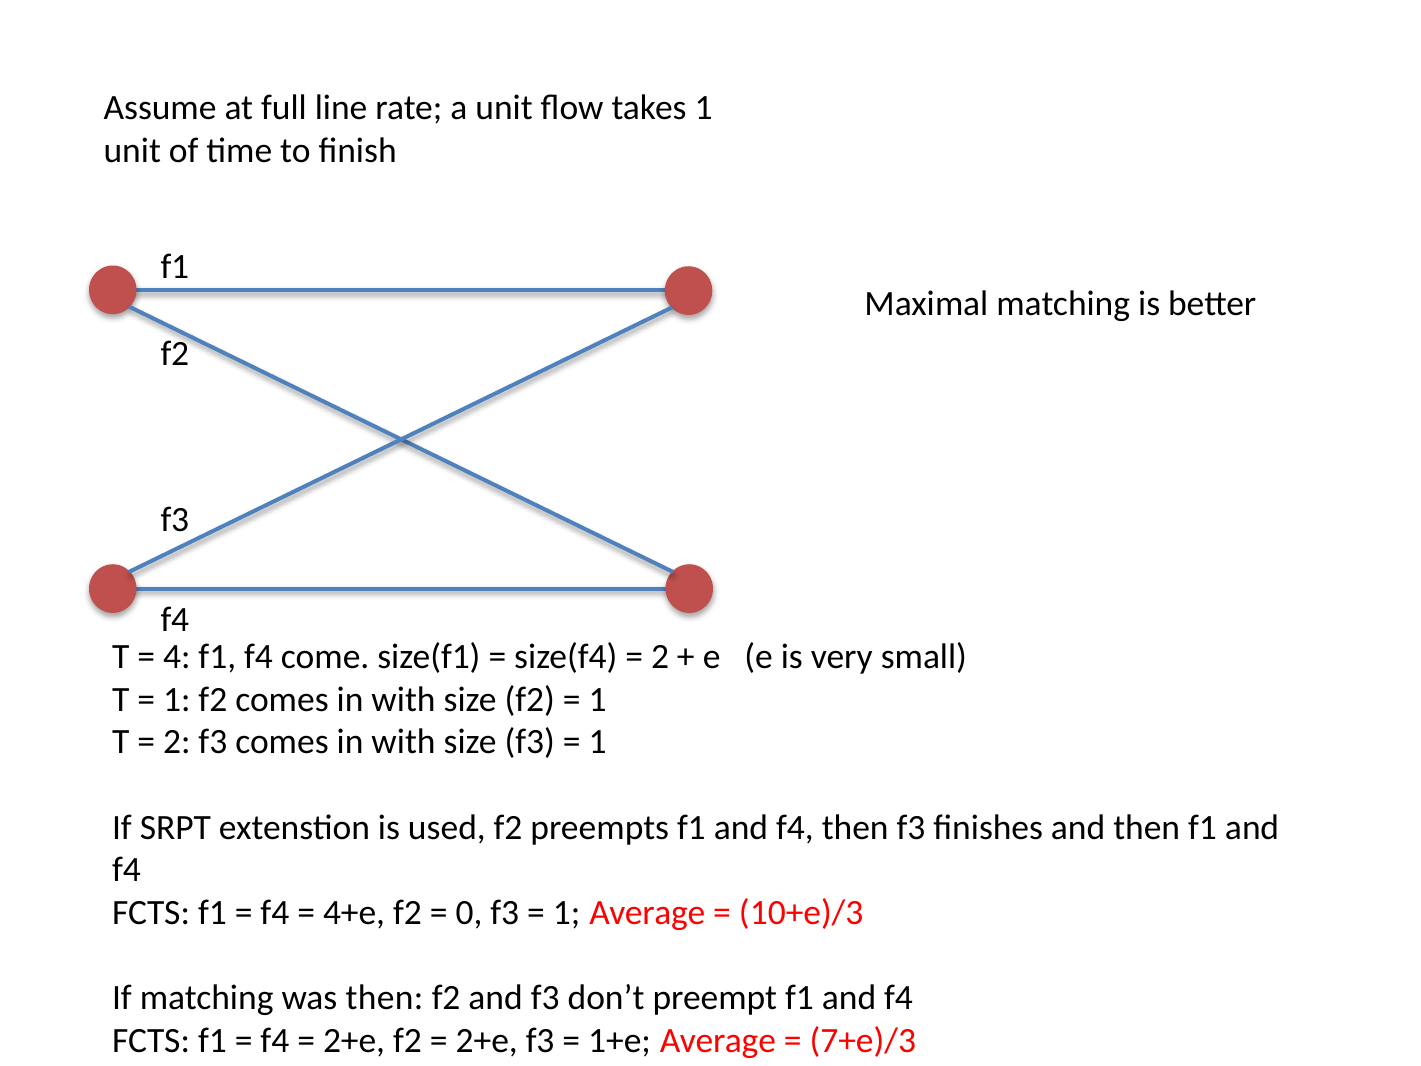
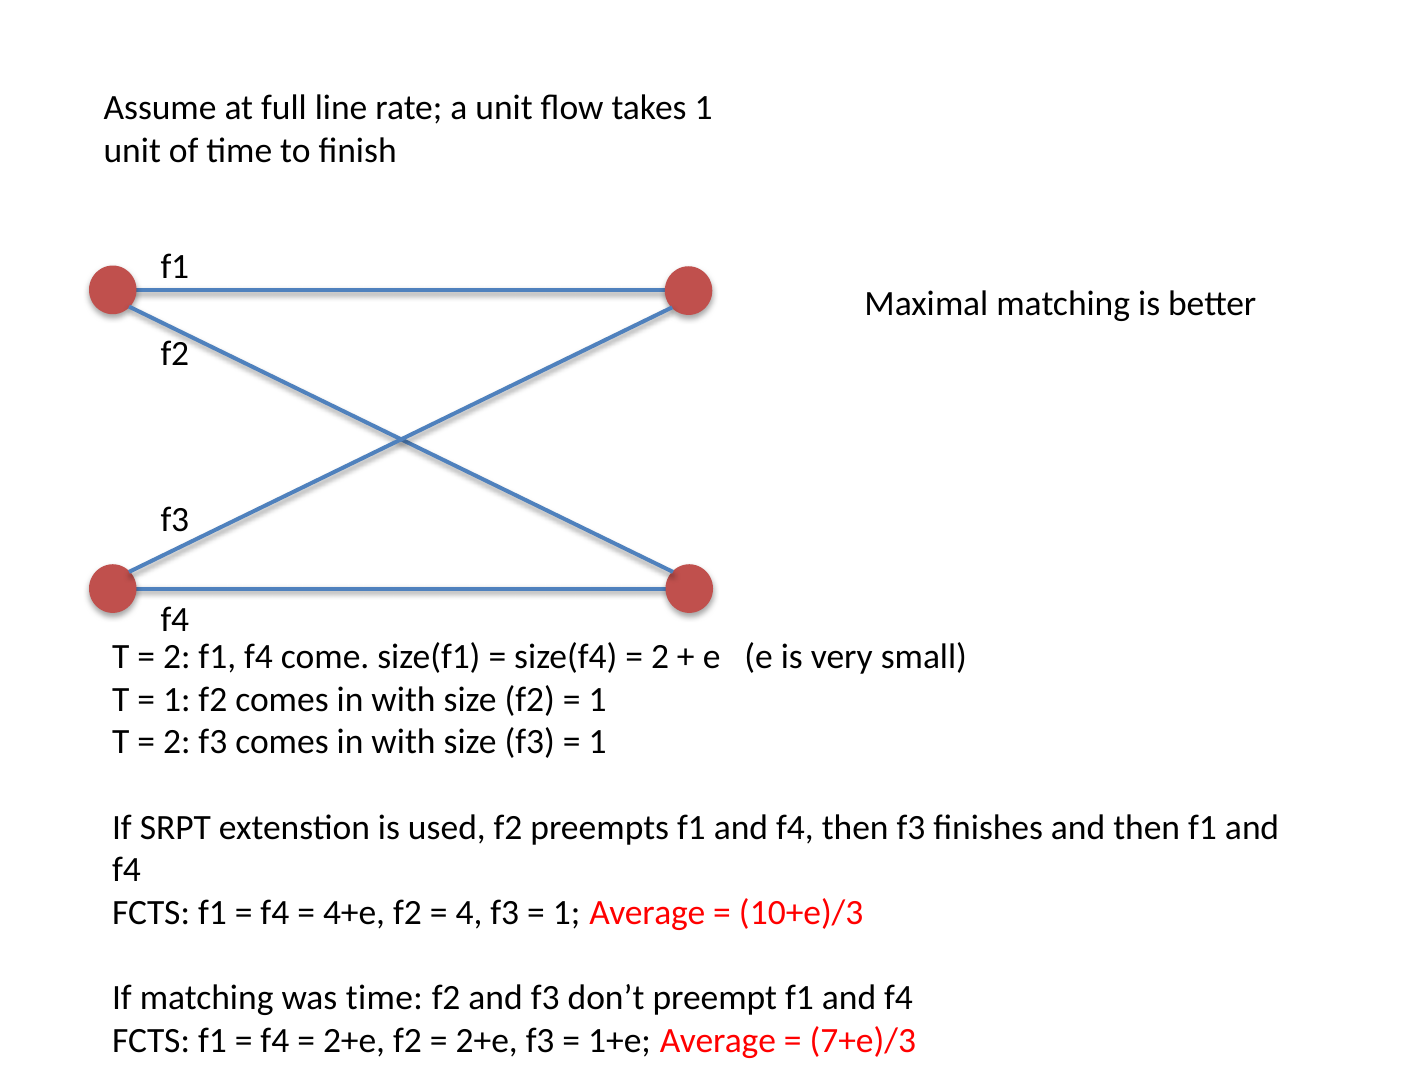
4: 4 -> 2 (177, 657)
0: 0 -> 4 (469, 912)
was then: then -> time (384, 998)
